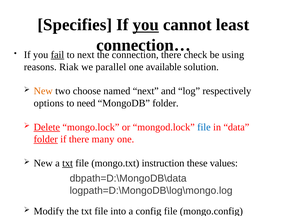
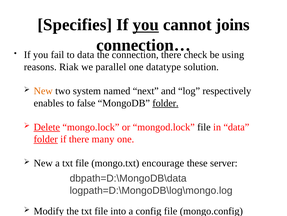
least: least -> joins (233, 25)
fail underline: present -> none (57, 55)
to next: next -> data (86, 55)
available: available -> datatype (164, 67)
choose: choose -> system (87, 91)
options: options -> enables (49, 103)
need: need -> false (86, 103)
folder underline: none -> present (165, 103)
file colour: blue -> black (204, 127)
txt underline: present -> none (68, 163)
instruction: instruction -> encourage (163, 163)
values: values -> server (224, 163)
